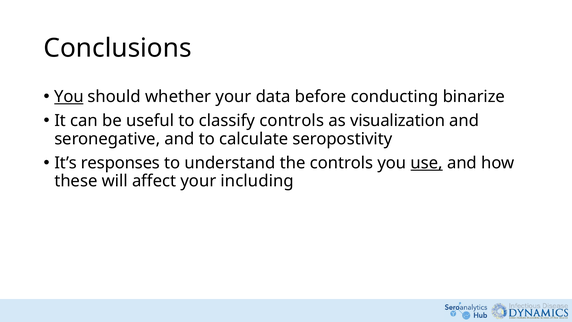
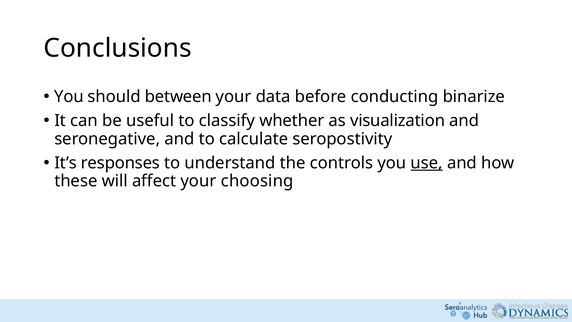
You underline: present -> none (69, 97)
whether: whether -> between (178, 97)
classify controls: controls -> whether (292, 121)
including: including -> choosing (257, 181)
